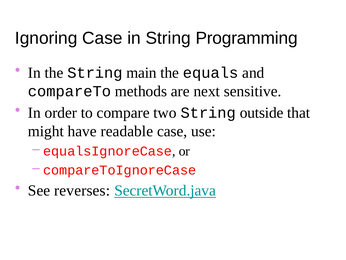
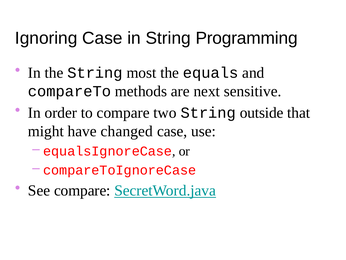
main: main -> most (141, 73)
readable: readable -> changed (127, 131)
See reverses: reverses -> compare (82, 190)
